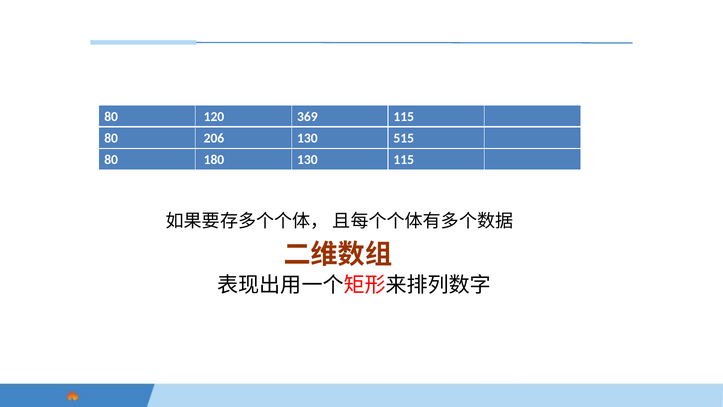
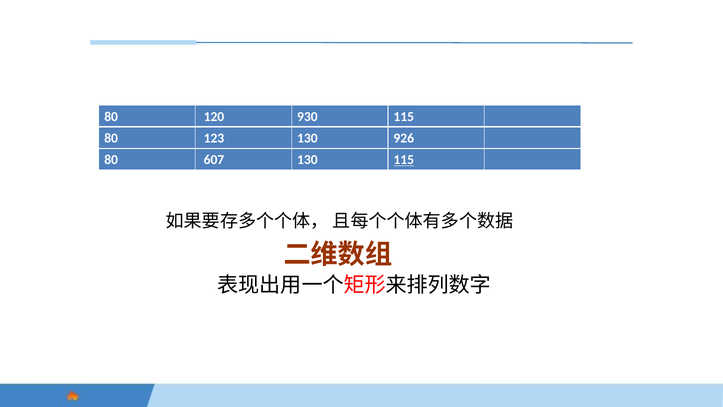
369: 369 -> 930 (307, 116)
206: 206 -> 123 (214, 138)
515: 515 -> 926 (404, 138)
180: 180 -> 607 (214, 160)
115 underline: none -> present (404, 160)
